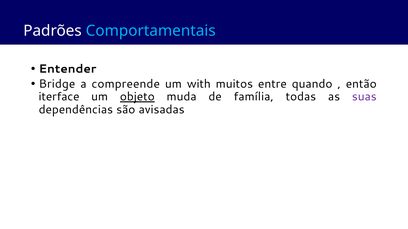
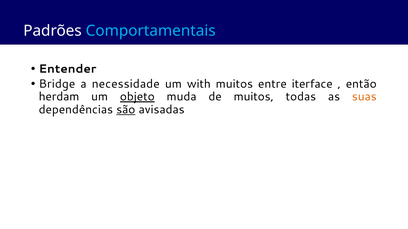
compreende: compreende -> necessidade (126, 84)
quando: quando -> iterface (312, 84)
iterface: iterface -> herdam (59, 97)
de família: família -> muitos (254, 97)
suas colour: purple -> orange (364, 97)
são underline: none -> present (126, 110)
